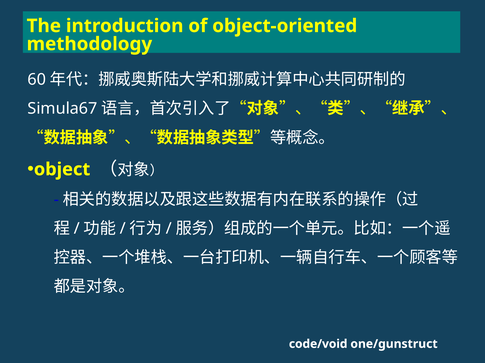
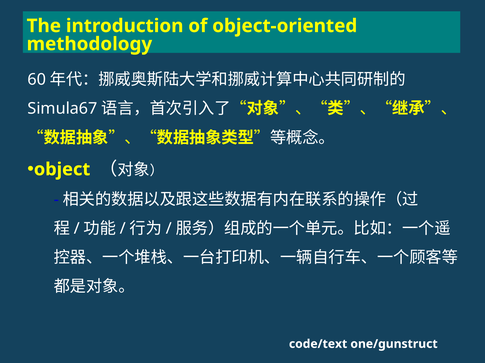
code/void: code/void -> code/text (318, 345)
